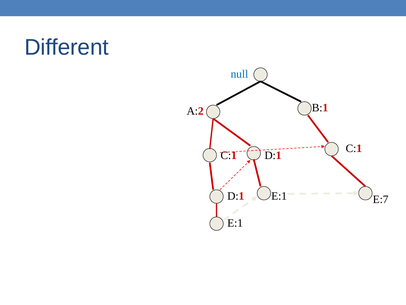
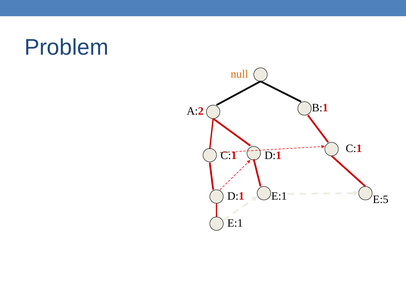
Different: Different -> Problem (66, 47)
null colour: blue -> orange (239, 74)
E:7: E:7 -> E:5 (381, 199)
